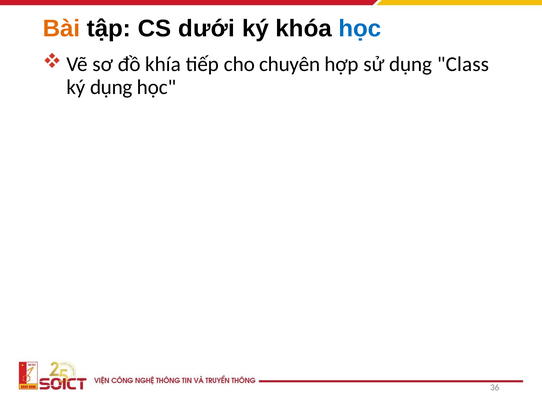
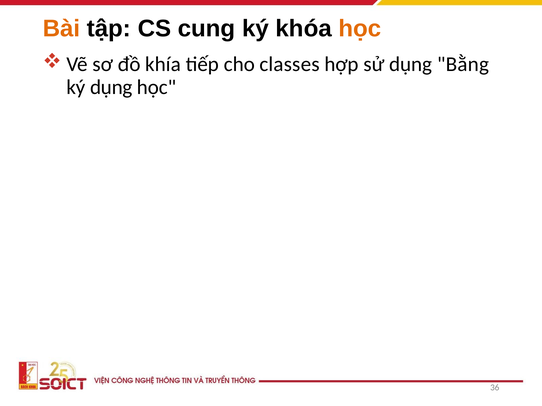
dưới: dưới -> cung (207, 28)
học colour: blue -> orange (360, 28)
chuyên: chuyên -> classes (290, 64)
Class: Class -> Bằng (463, 64)
